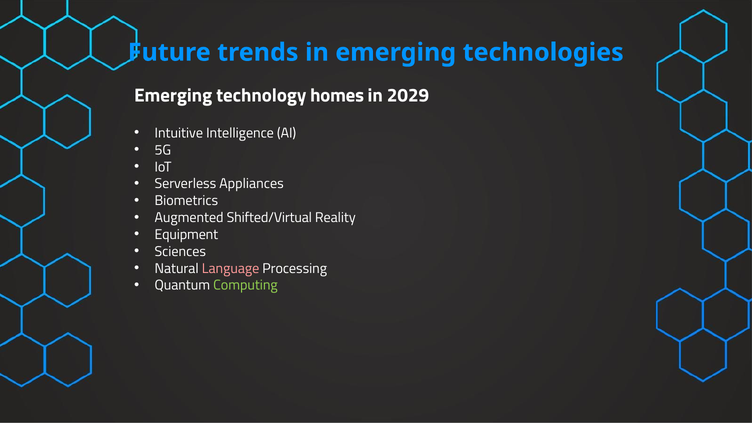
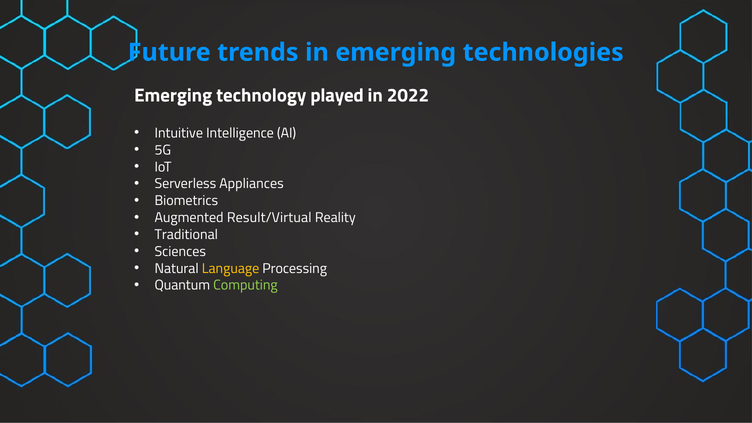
homes: homes -> played (337, 95)
2029: 2029 -> 2022 (408, 95)
Shifted/Virtual: Shifted/Virtual -> Result/Virtual (269, 218)
Equipment: Equipment -> Traditional (186, 235)
Language colour: pink -> yellow (231, 268)
